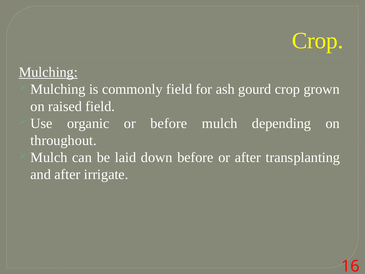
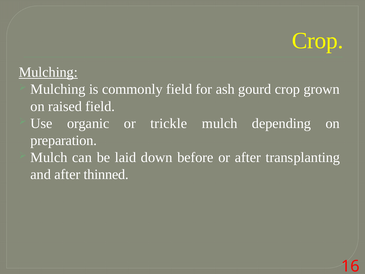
or before: before -> trickle (169, 123)
throughout: throughout -> preparation (64, 140)
irrigate: irrigate -> thinned (106, 174)
